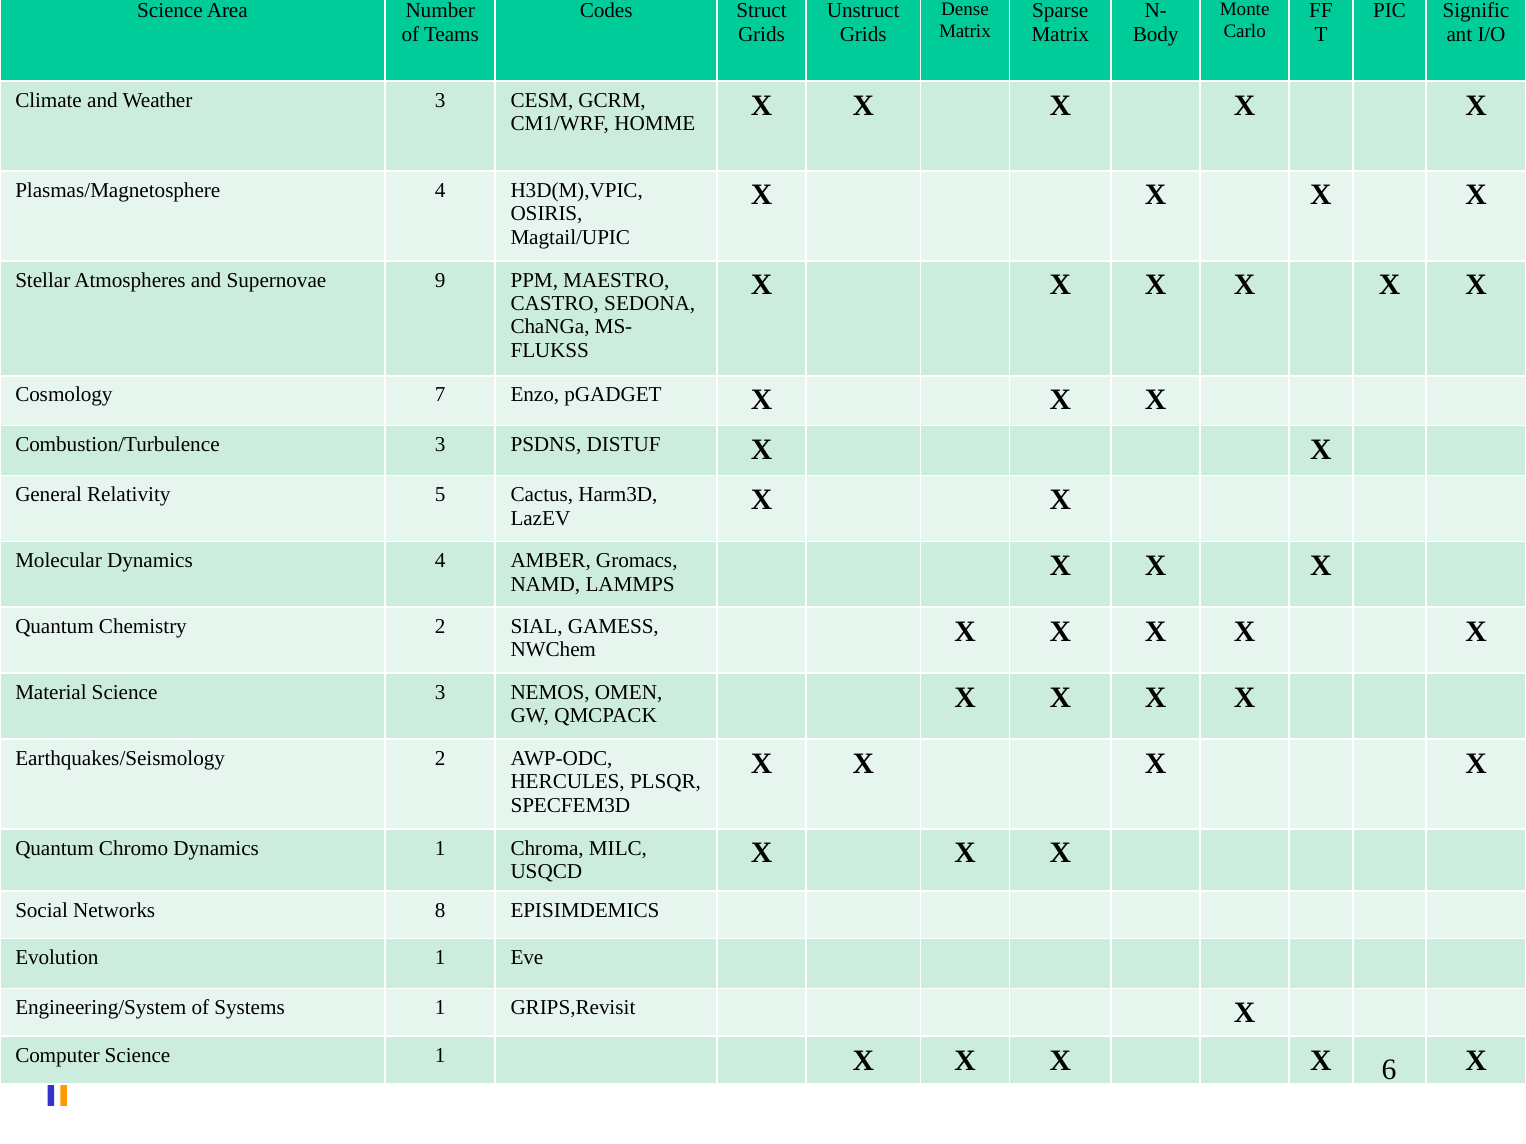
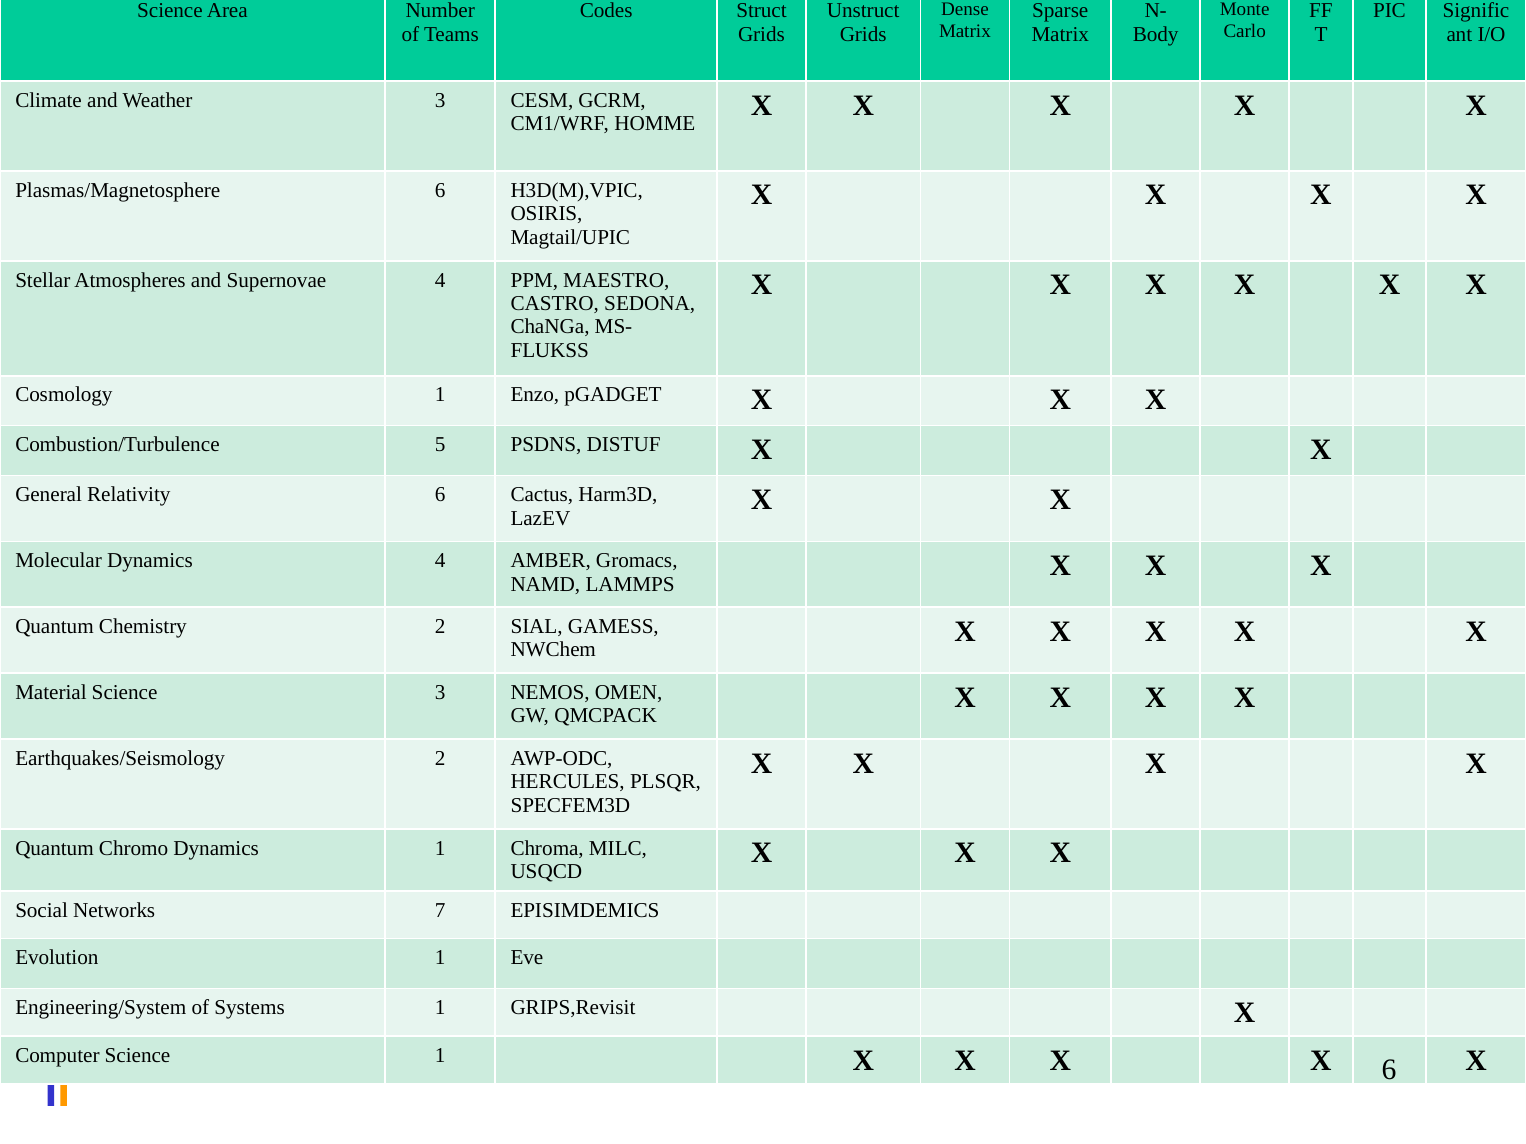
Plasmas/Magnetosphere 4: 4 -> 6 (440, 190)
Supernovae 9: 9 -> 4 (440, 280)
Cosmology 7: 7 -> 1 (440, 395)
Combustion/Turbulence 3: 3 -> 5 (440, 445)
Relativity 5: 5 -> 6 (440, 495)
8: 8 -> 7 (440, 910)
